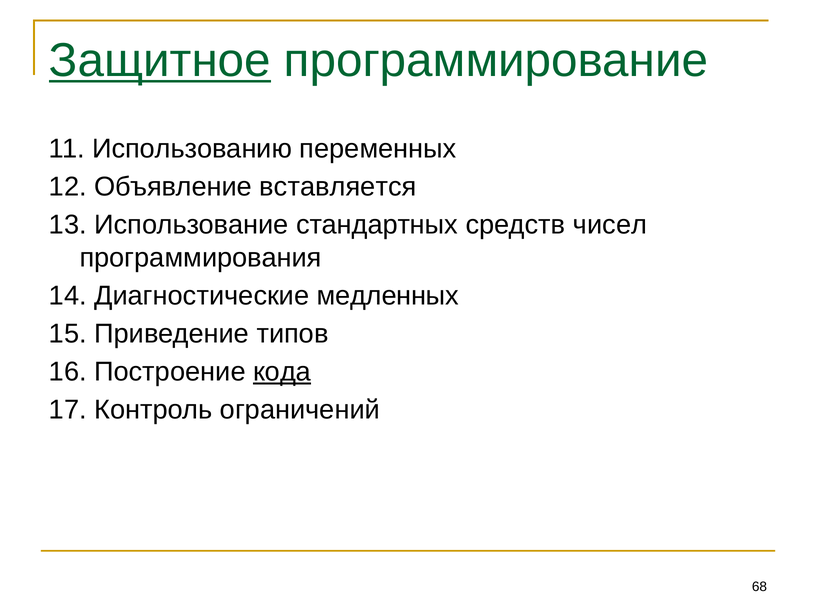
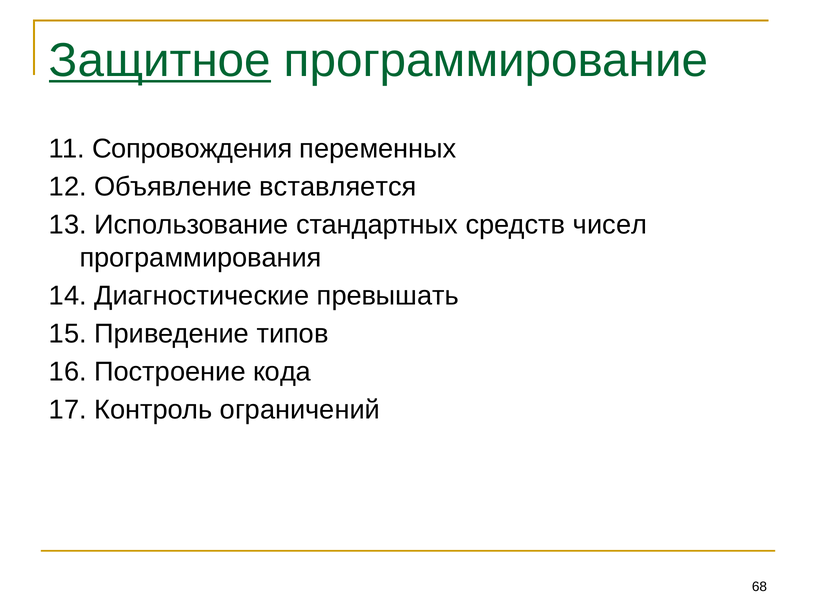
Использованию: Использованию -> Сопровождения (192, 149)
медленных: медленных -> превышать (388, 296)
кода underline: present -> none (282, 372)
